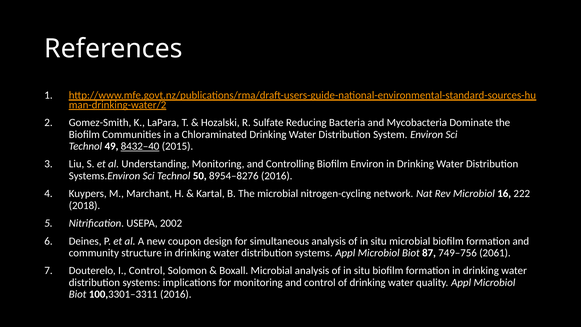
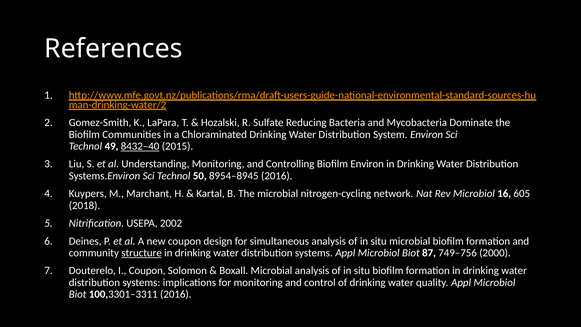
8954–8276: 8954–8276 -> 8954–8945 (234, 176)
222: 222 -> 605 (522, 194)
structure underline: none -> present (142, 253)
2061: 2061 -> 2000 (495, 253)
I Control: Control -> Coupon (147, 271)
